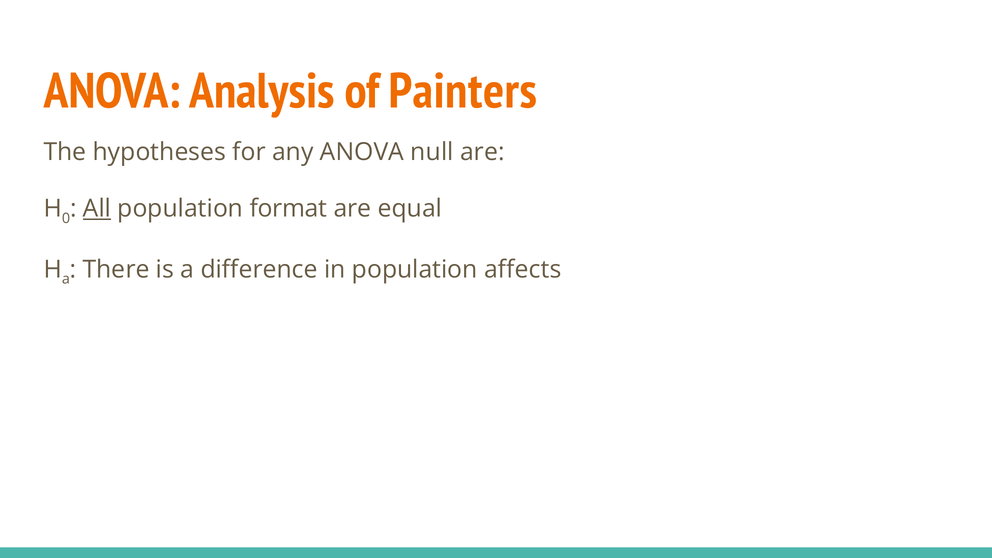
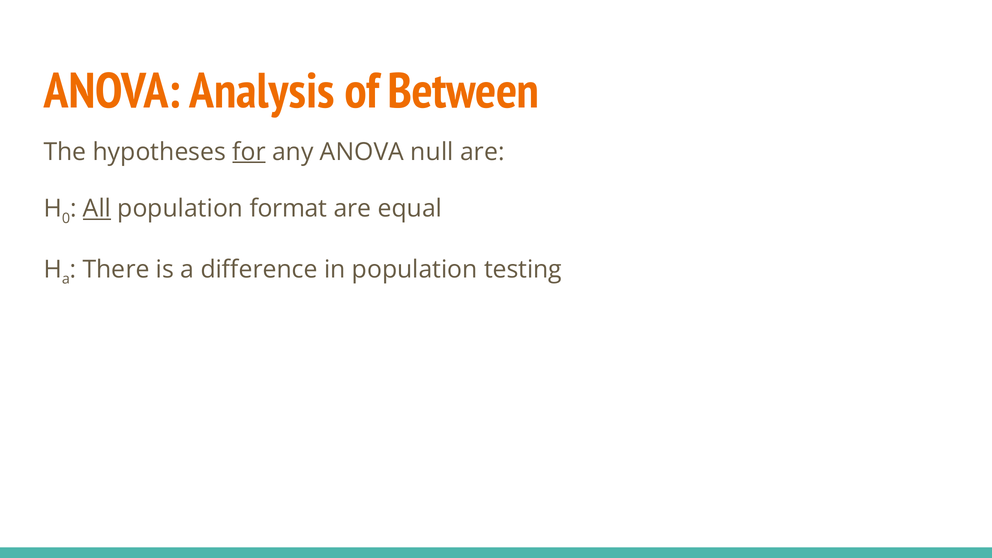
Painters: Painters -> Between (463, 91)
for underline: none -> present (249, 152)
affects: affects -> testing (523, 270)
